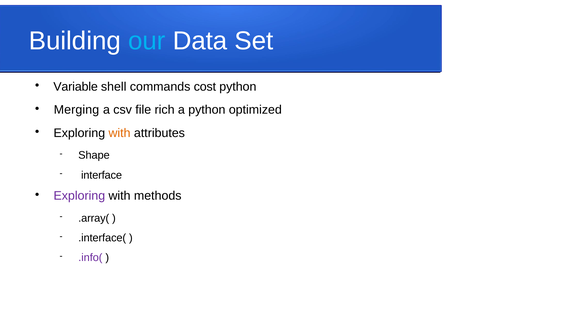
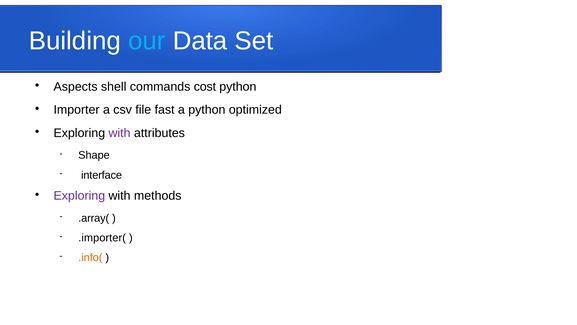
Variable: Variable -> Aspects (76, 87)
Merging: Merging -> Importer (77, 110)
rich: rich -> fast (165, 110)
with colour: orange -> purple (120, 133)
.interface(: .interface( -> .importer( (102, 238)
.info( colour: purple -> orange (90, 257)
